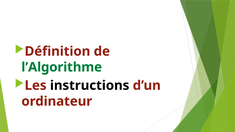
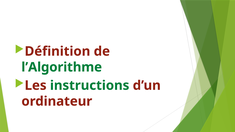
instructions colour: black -> green (90, 86)
